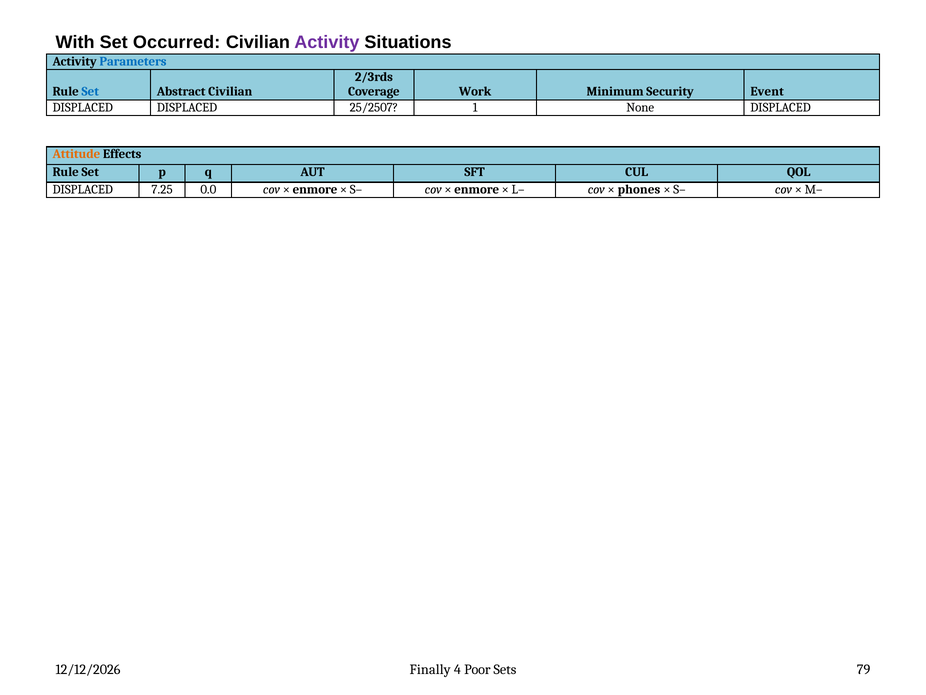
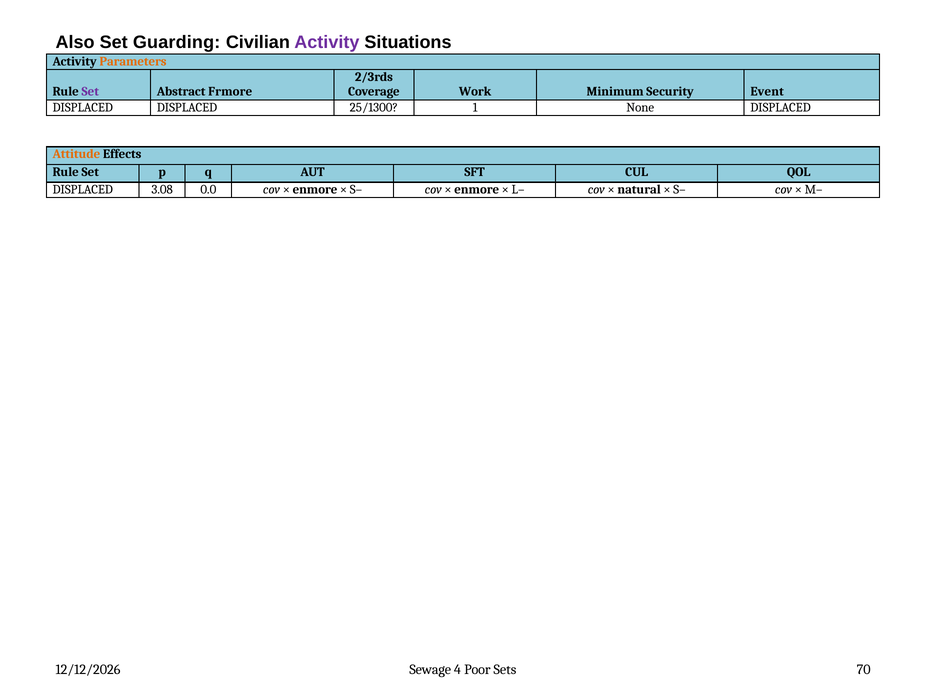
With: With -> Also (75, 42)
Occurred: Occurred -> Guarding (177, 42)
Parameters colour: blue -> orange (133, 61)
Set colour: blue -> purple (90, 92)
Abstract Civilian: Civilian -> Frmore (230, 92)
25/2507: 25/2507 -> 25/1300 (374, 107)
7.25: 7.25 -> 3.08 (162, 189)
phones: phones -> natural (639, 189)
Finally: Finally -> Sewage (430, 669)
79: 79 -> 70 (864, 669)
